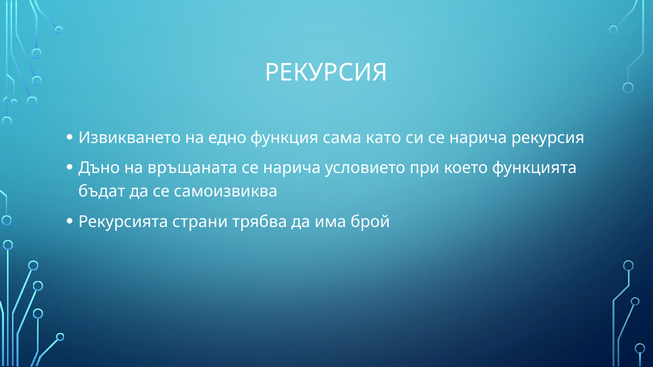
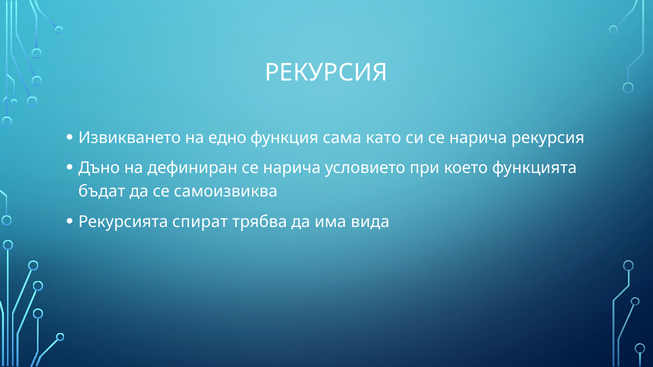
връщаната: връщаната -> дефиниран (193, 168)
страни: страни -> спират (200, 222)
брой: брой -> вида (370, 222)
